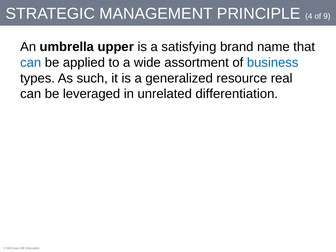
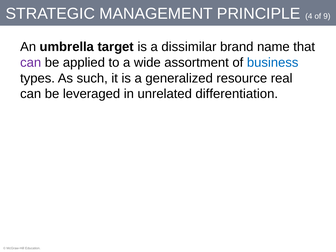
upper: upper -> target (116, 47)
satisfying: satisfying -> dissimilar (189, 47)
can colour: blue -> purple (31, 63)
